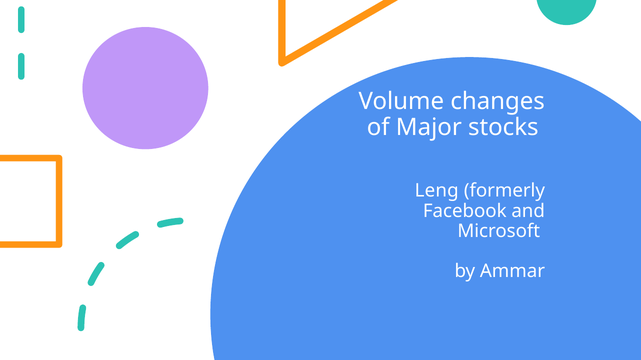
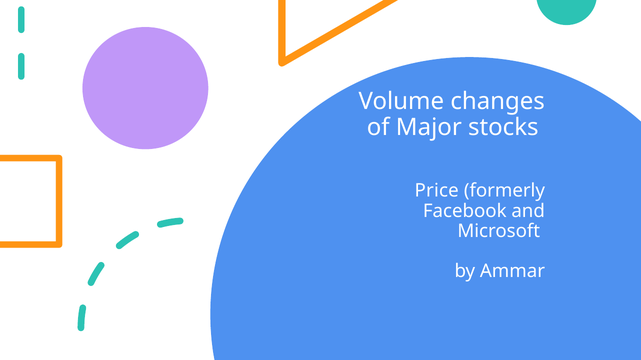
Leng: Leng -> Price (437, 191)
